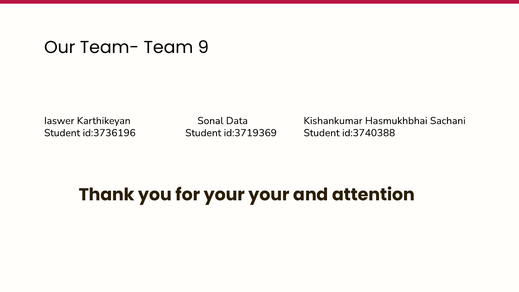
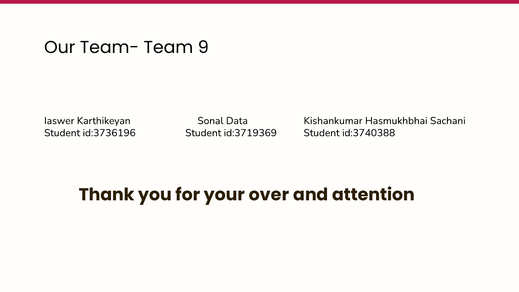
your your: your -> over (269, 195)
